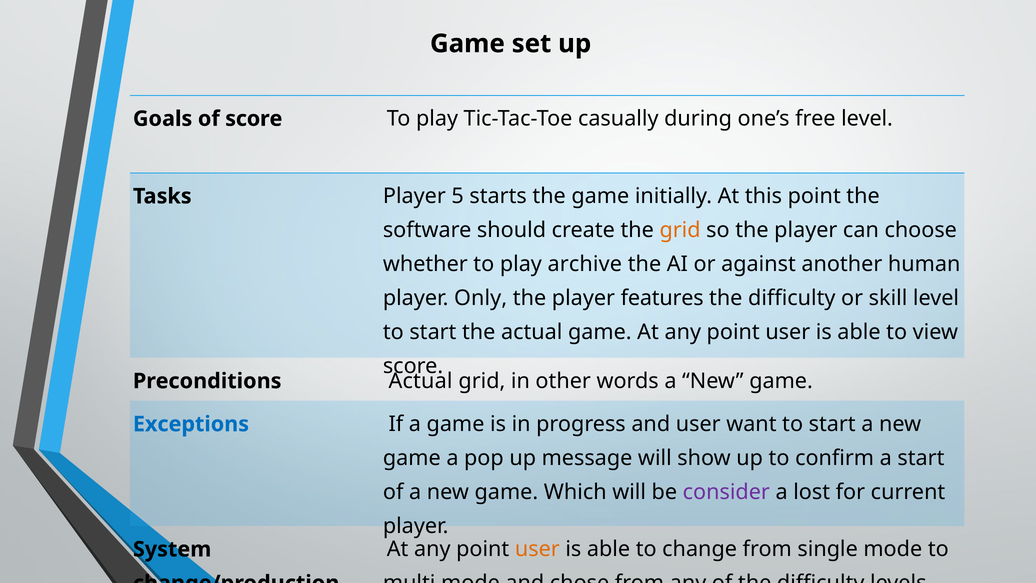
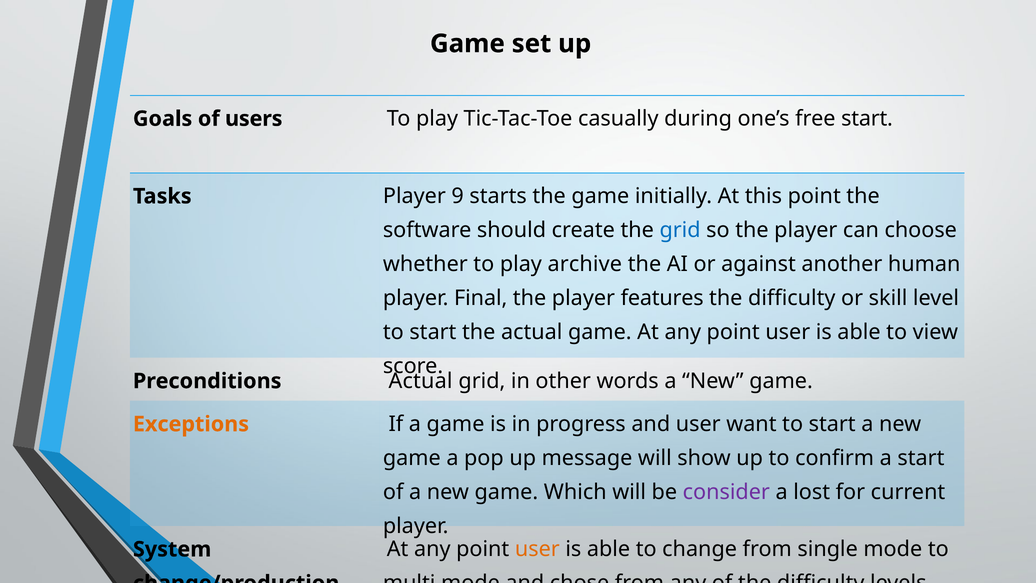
of score: score -> users (254, 119)
free level: level -> start (867, 119)
5: 5 -> 9 (458, 196)
grid colour: orange -> blue (680, 230)
Only: Only -> Final (481, 298)
Exceptions colour: blue -> orange (191, 424)
